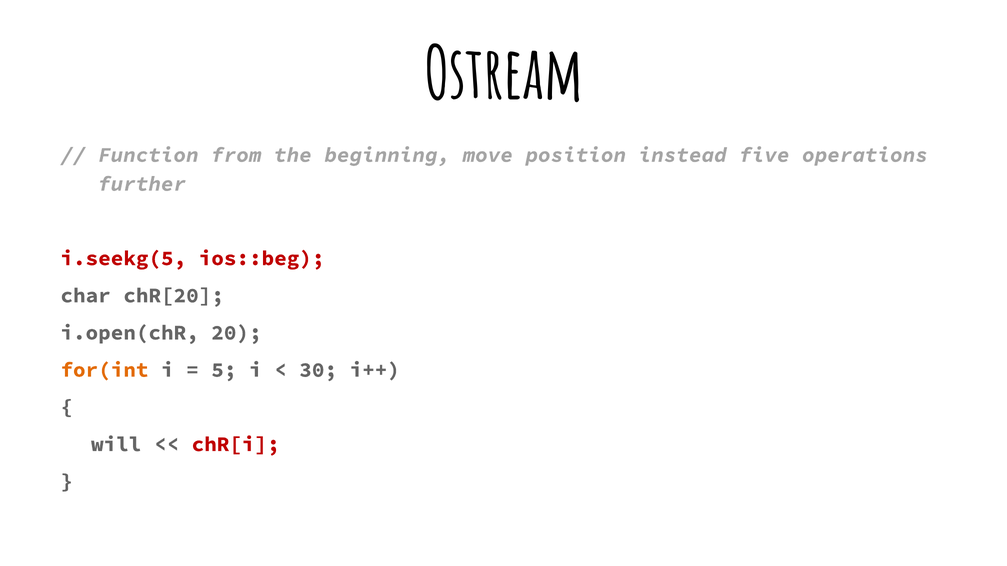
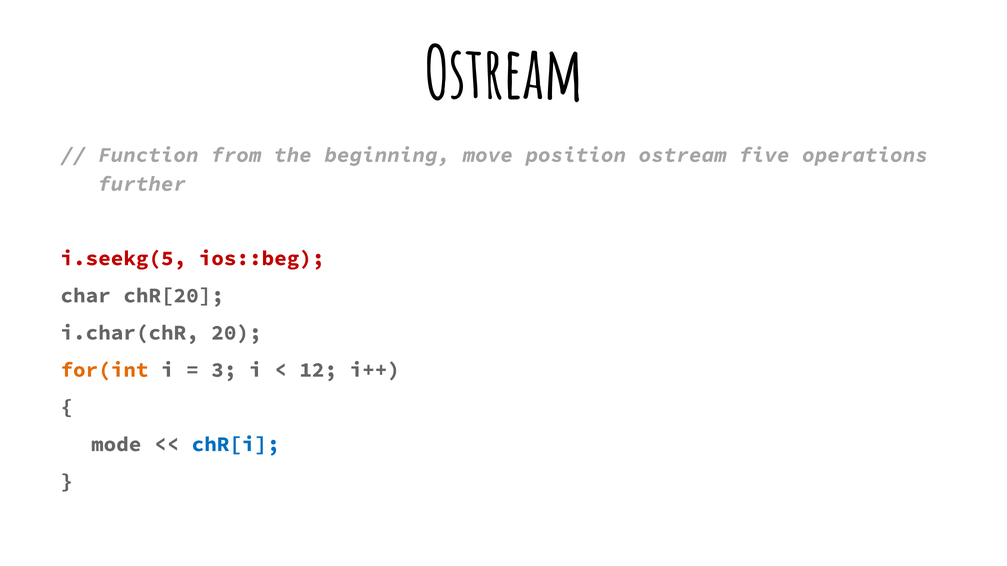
position instead: instead -> ostream (683, 155)
i.open(chR: i.open(chR -> i.char(chR (130, 333)
5: 5 -> 3 (224, 370)
30: 30 -> 12 (318, 370)
will: will -> mode (116, 445)
chR[i colour: red -> blue (236, 445)
